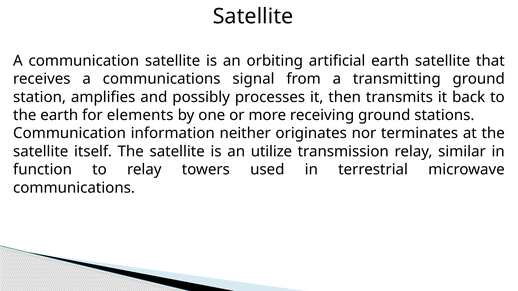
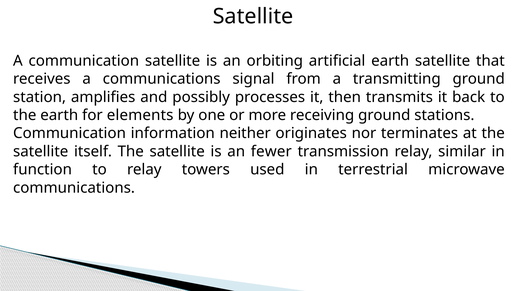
utilize: utilize -> fewer (271, 152)
